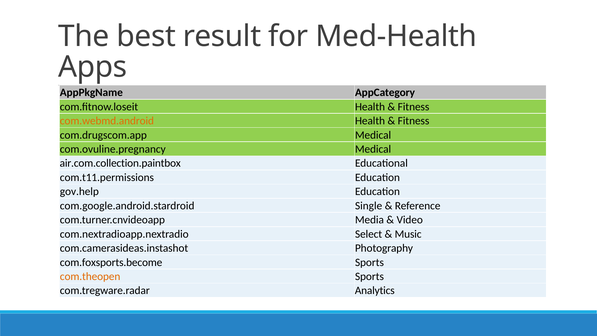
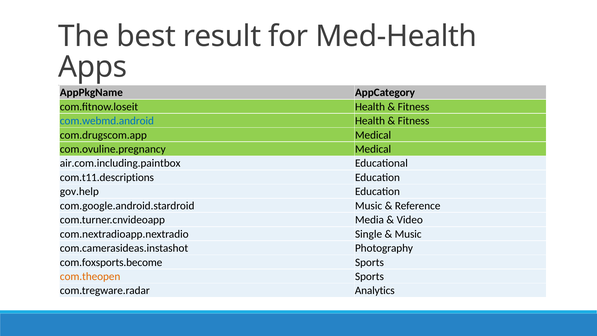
com.webmd.android colour: orange -> blue (107, 121)
air.com.collection.paintbox: air.com.collection.paintbox -> air.com.including.paintbox (120, 163)
com.t11.permissions: com.t11.permissions -> com.t11.descriptions (107, 177)
com.google.android.stardroid Single: Single -> Music (369, 206)
Select: Select -> Single (369, 234)
